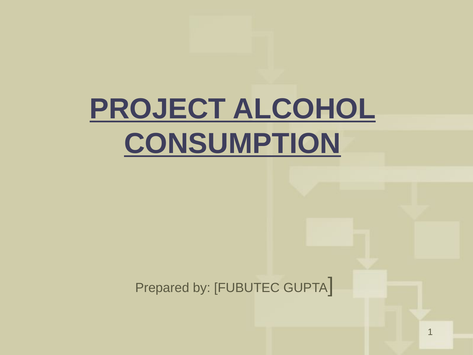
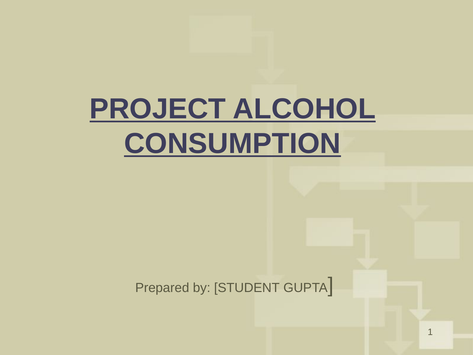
FUBUTEC: FUBUTEC -> STUDENT (247, 288)
